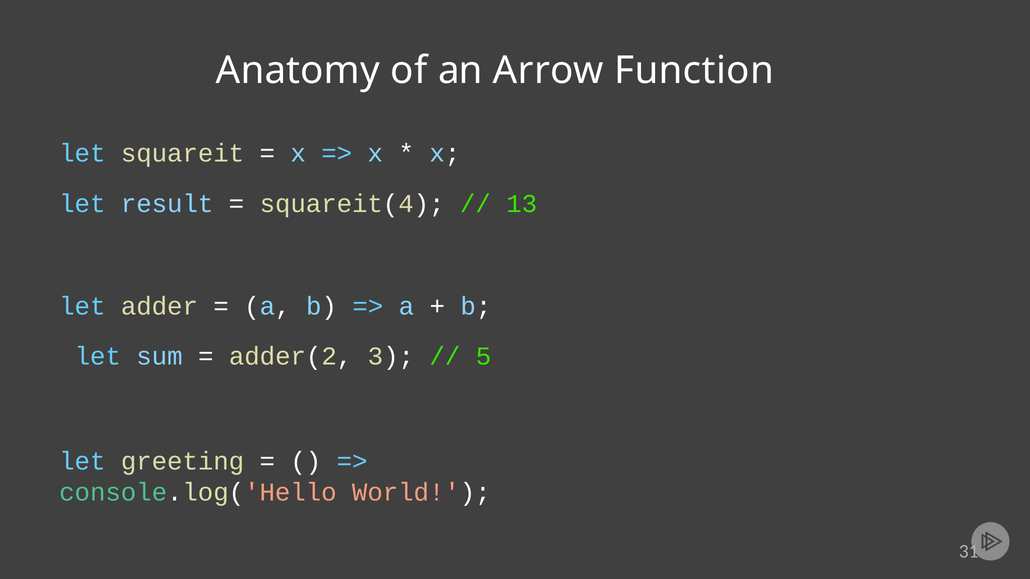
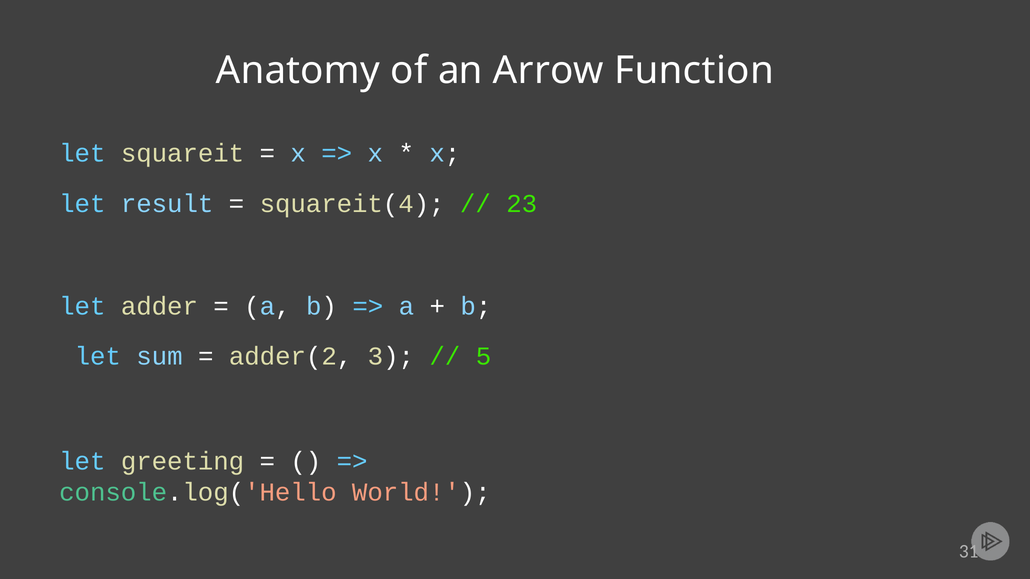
13: 13 -> 23 (522, 204)
